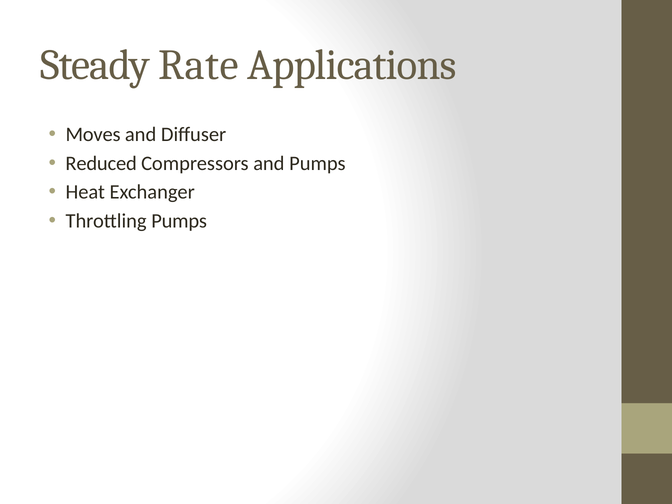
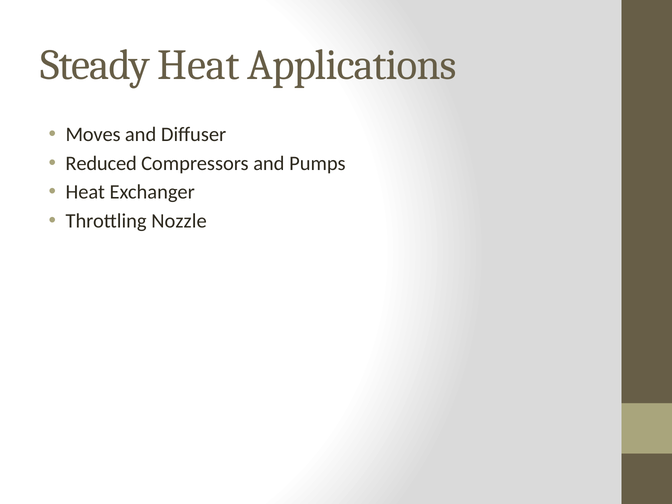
Steady Rate: Rate -> Heat (199, 65)
Throttling Pumps: Pumps -> Nozzle (179, 221)
